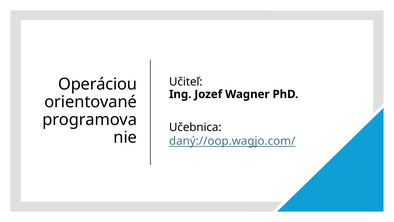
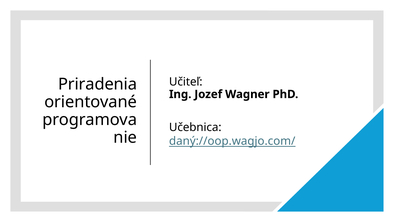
Operáciou: Operáciou -> Priradenia (98, 84)
